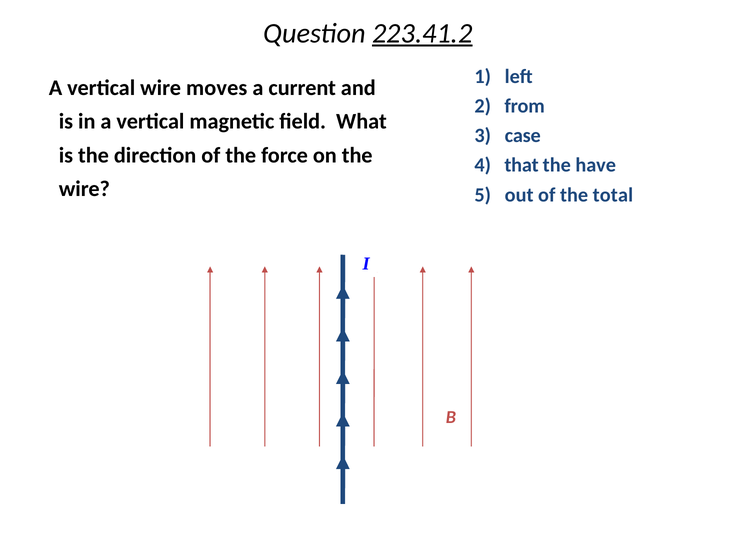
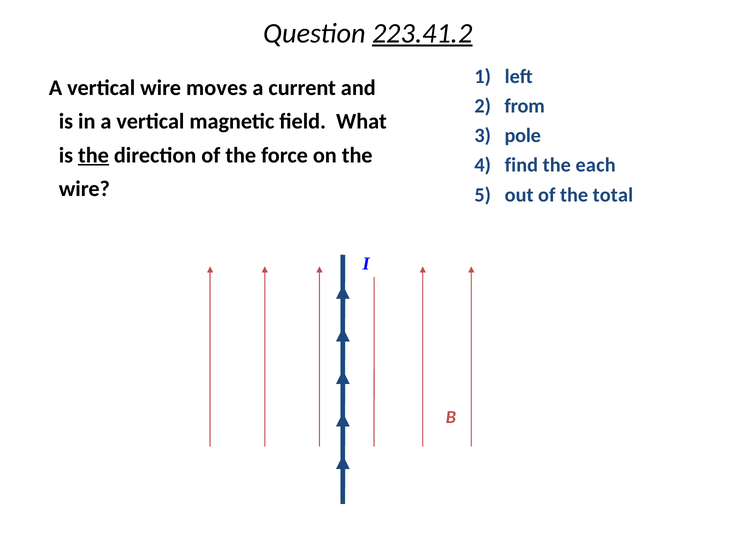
case: case -> pole (523, 136)
the underline: none -> present (93, 155)
that: that -> find (521, 165)
have: have -> each (596, 165)
